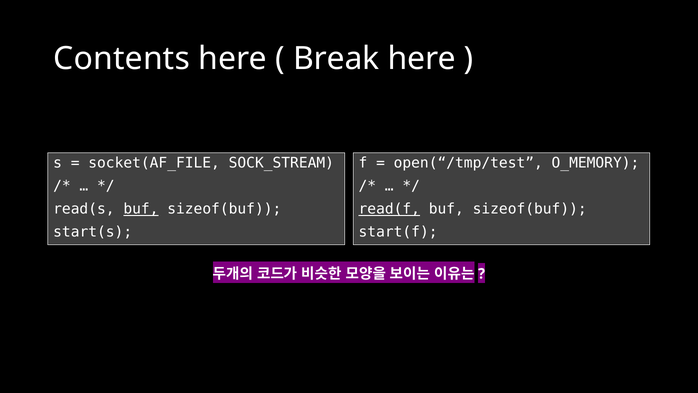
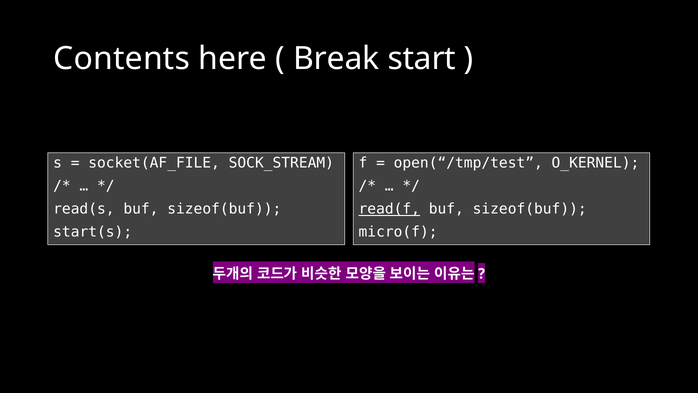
Break here: here -> start (422, 59)
O_MEMORY: O_MEMORY -> O_KERNEL (595, 163)
buf underline: present -> none (141, 209)
start(f: start(f -> micro(f (398, 232)
